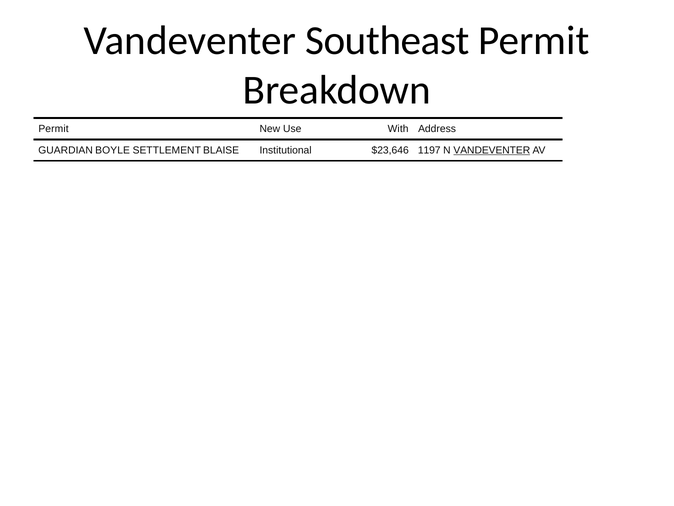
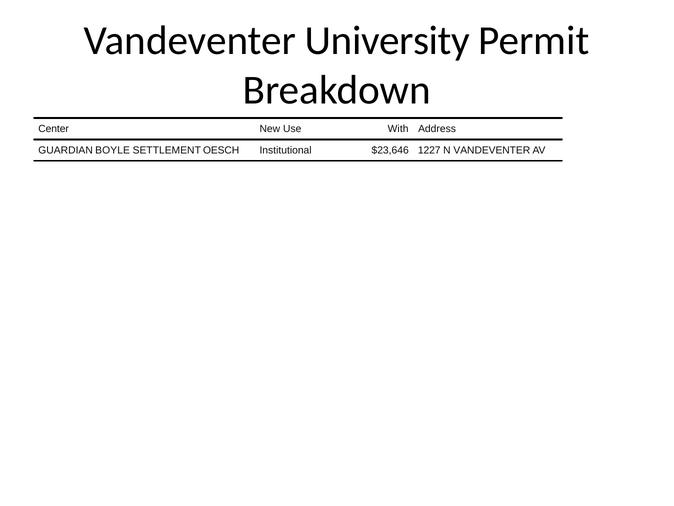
Southeast: Southeast -> University (387, 41)
Permit: Permit -> Center (54, 129)
BLAISE: BLAISE -> OESCH (221, 150)
1197: 1197 -> 1227 (429, 150)
VANDEVENTER underline: present -> none (492, 150)
